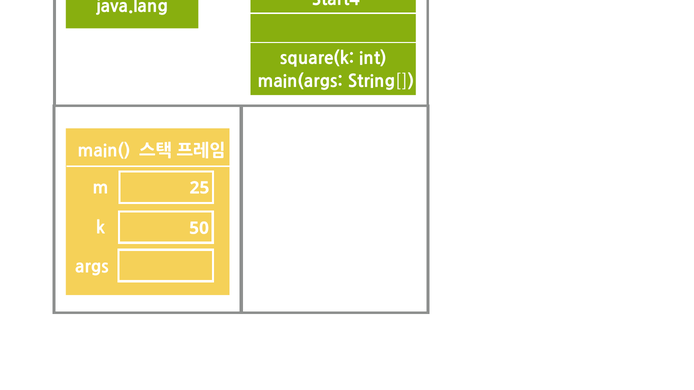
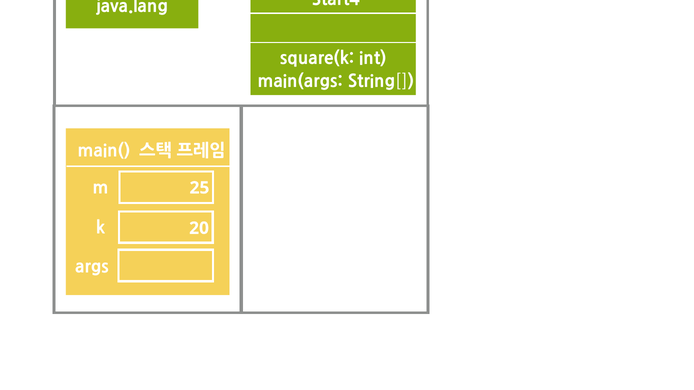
50: 50 -> 20 (199, 228)
